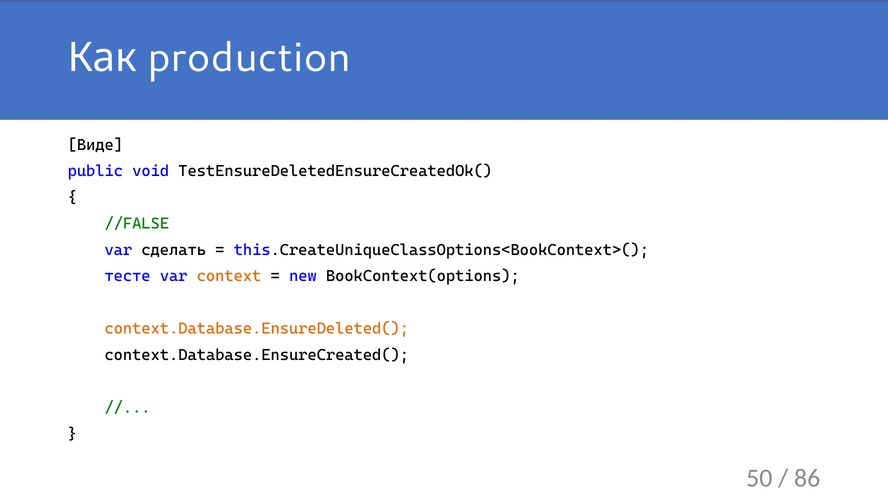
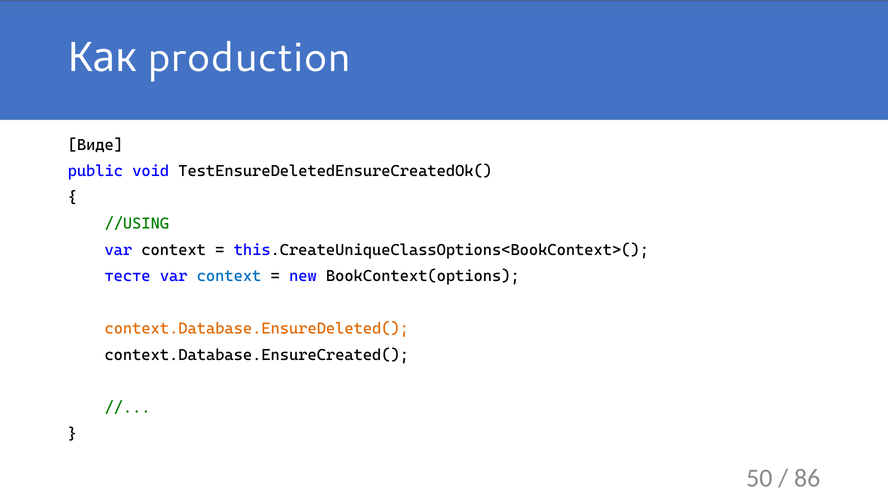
//FALSE: //FALSE -> //USING (137, 223)
сделать: сделать -> context (174, 250)
context colour: orange -> blue (229, 276)
